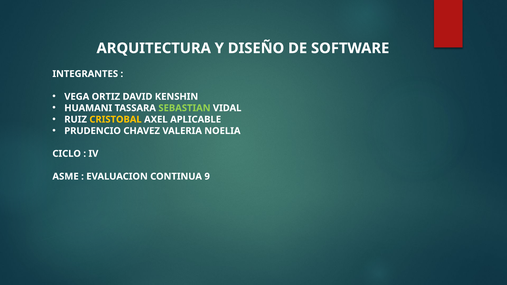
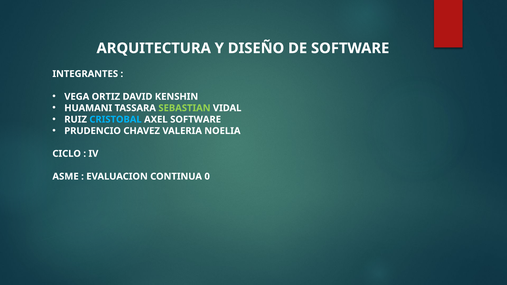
CRISTOBAL colour: yellow -> light blue (116, 120)
AXEL APLICABLE: APLICABLE -> SOFTWARE (196, 120)
9: 9 -> 0 (207, 177)
